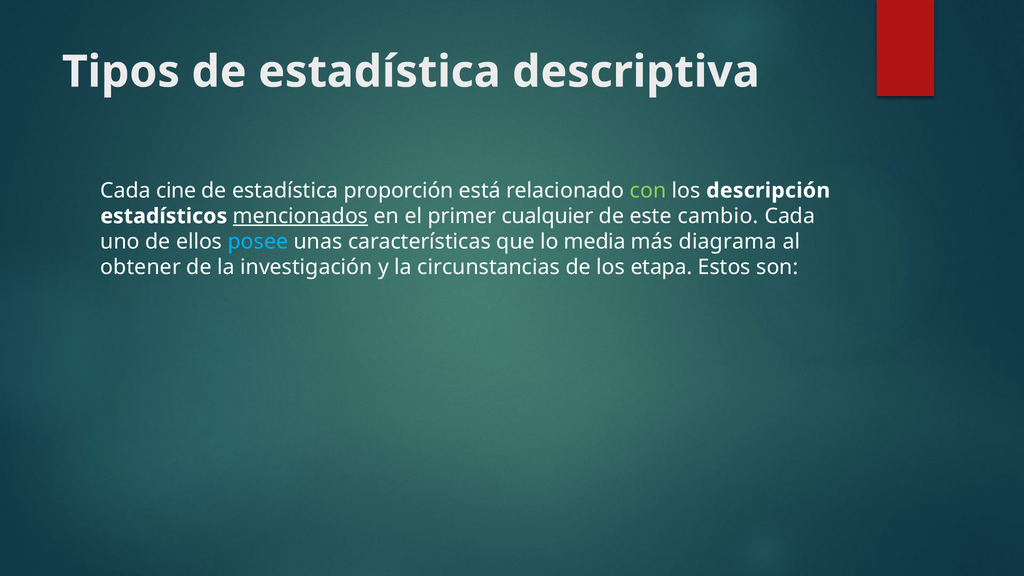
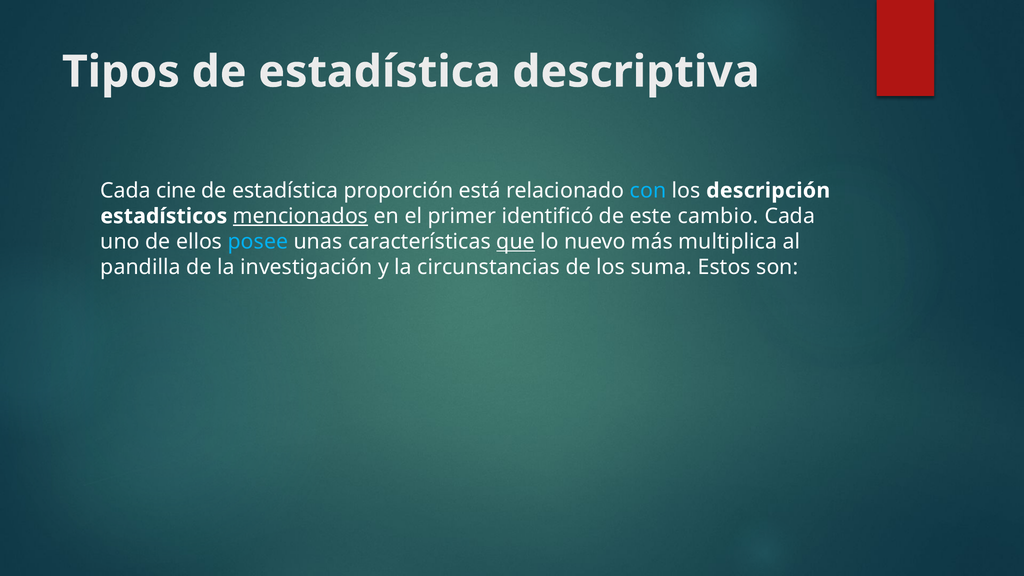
con colour: light green -> light blue (648, 191)
cualquier: cualquier -> identificó (548, 216)
que underline: none -> present (516, 242)
media: media -> nuevo (595, 242)
diagrama: diagrama -> multiplica (728, 242)
obtener: obtener -> pandilla (141, 267)
etapa: etapa -> suma (661, 267)
